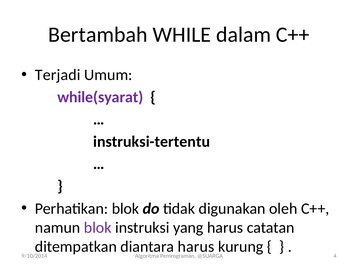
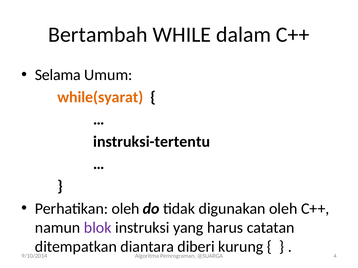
Terjadi: Terjadi -> Selama (58, 75)
while(syarat colour: purple -> orange (100, 97)
Perhatikan blok: blok -> oleh (125, 209)
harus: harus -> diberi (196, 247)
